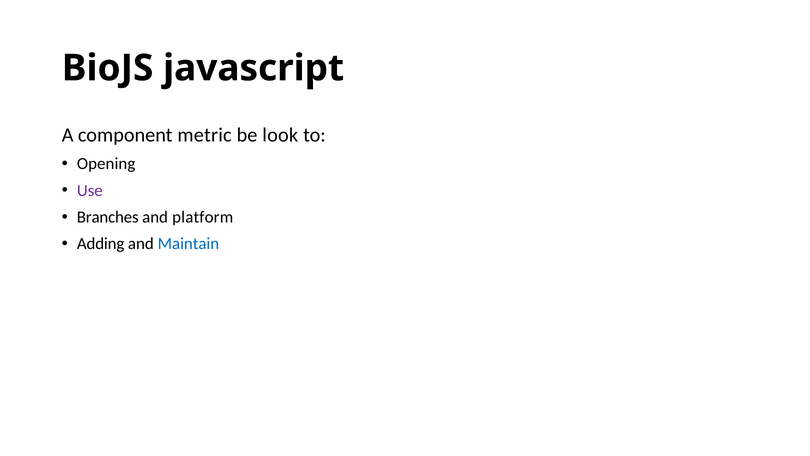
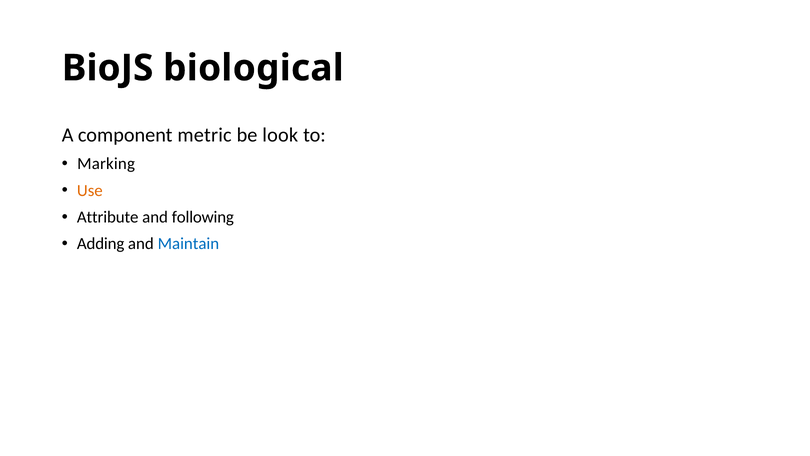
javascript: javascript -> biological (253, 68)
Opening: Opening -> Marking (106, 164)
Use colour: purple -> orange (90, 190)
Branches: Branches -> Attribute (108, 217)
platform: platform -> following (203, 217)
